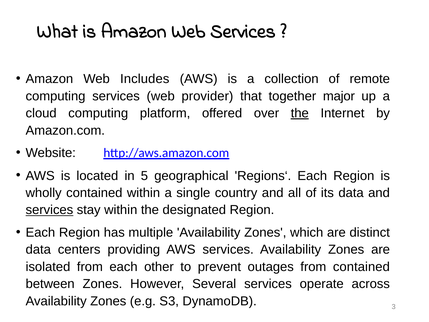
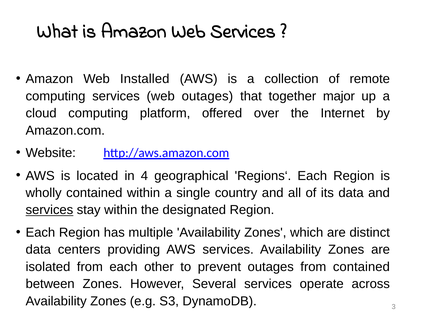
Includes: Includes -> Installed (145, 79)
web provider: provider -> outages (207, 96)
the underline: present -> none (300, 113)
5: 5 -> 4 (144, 176)
